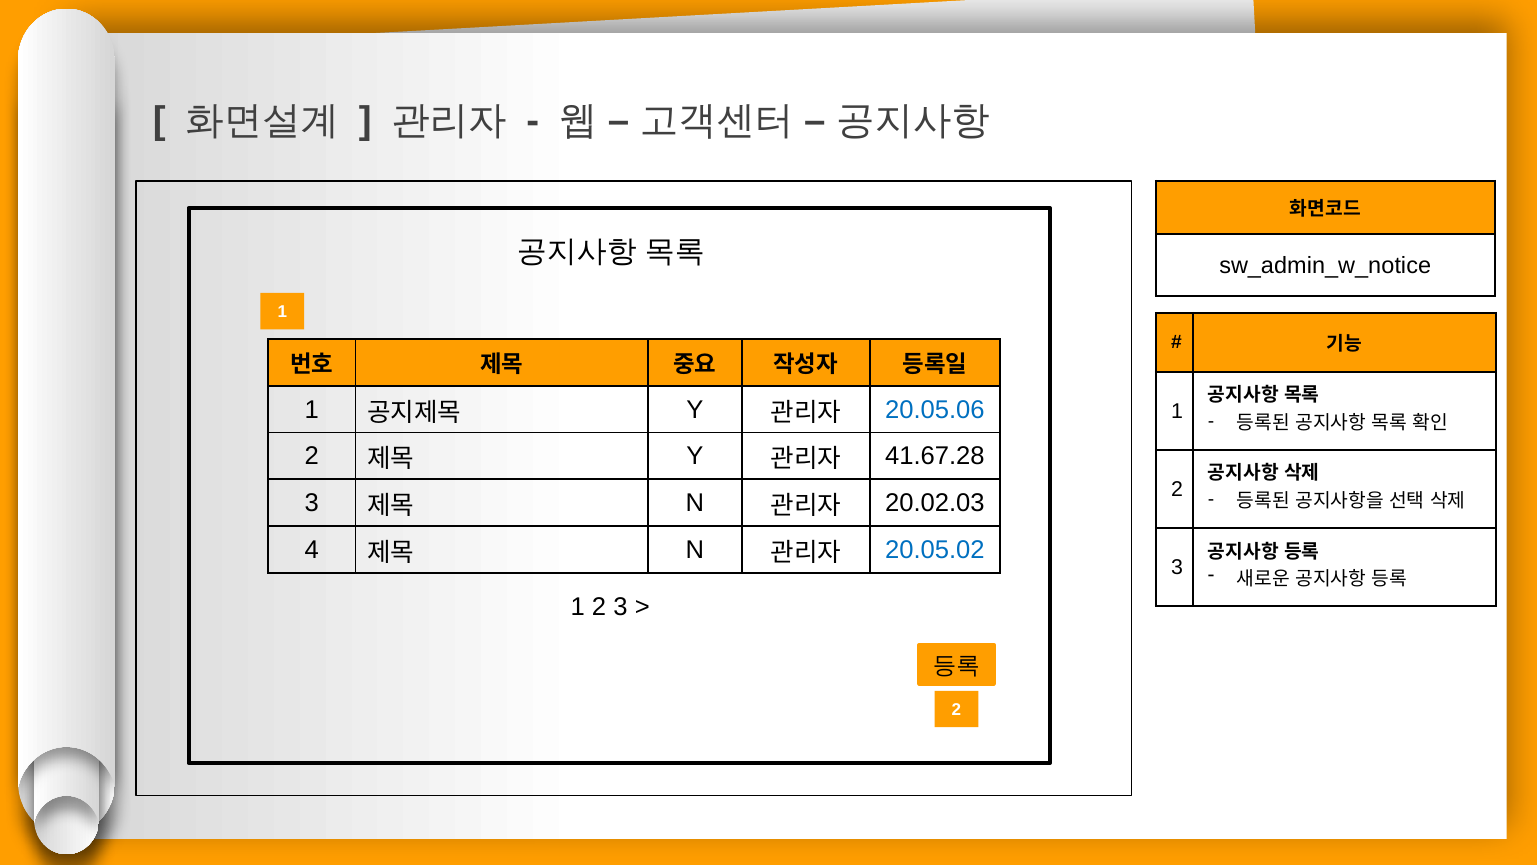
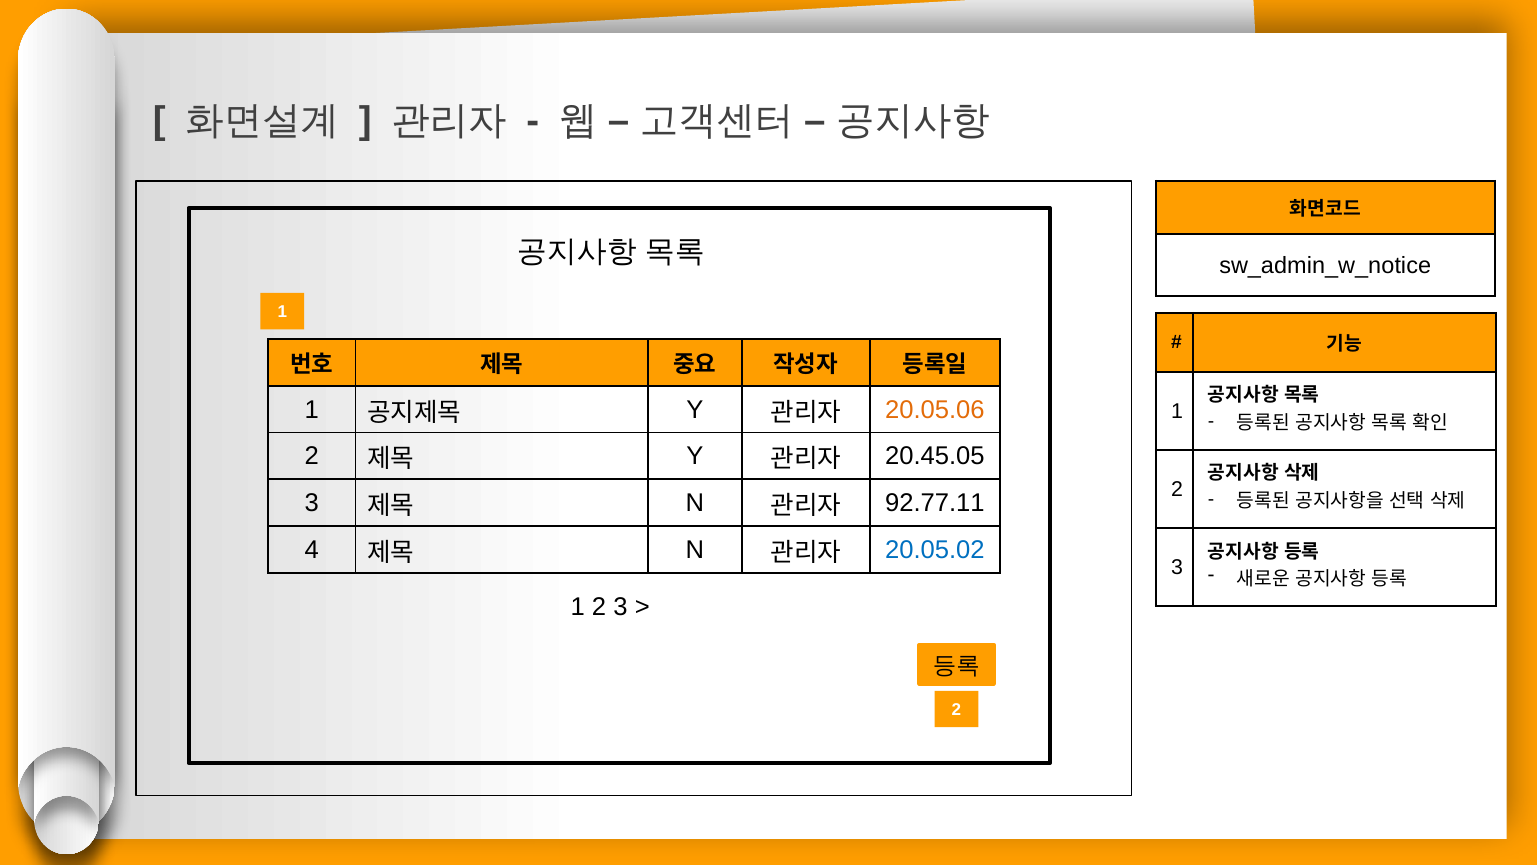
20.05.06 colour: blue -> orange (935, 409)
41.67.28: 41.67.28 -> 20.45.05 (935, 456)
20.02.03: 20.02.03 -> 92.77.11 (935, 503)
